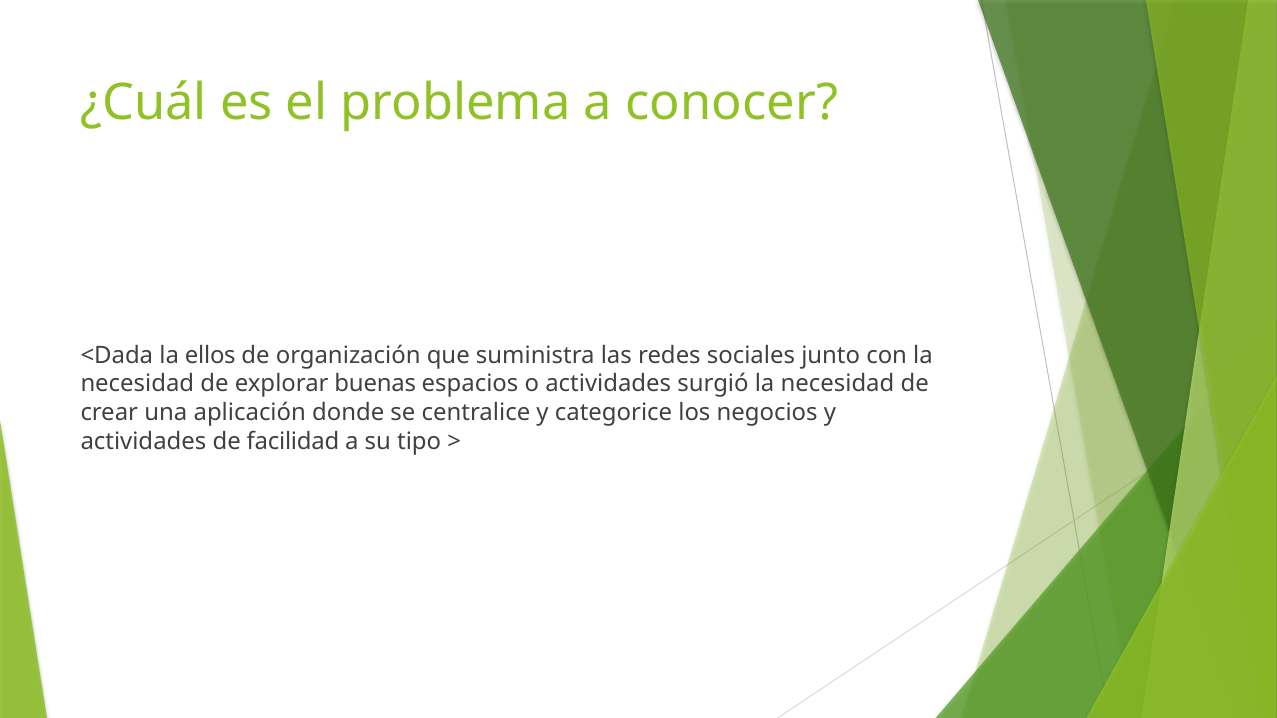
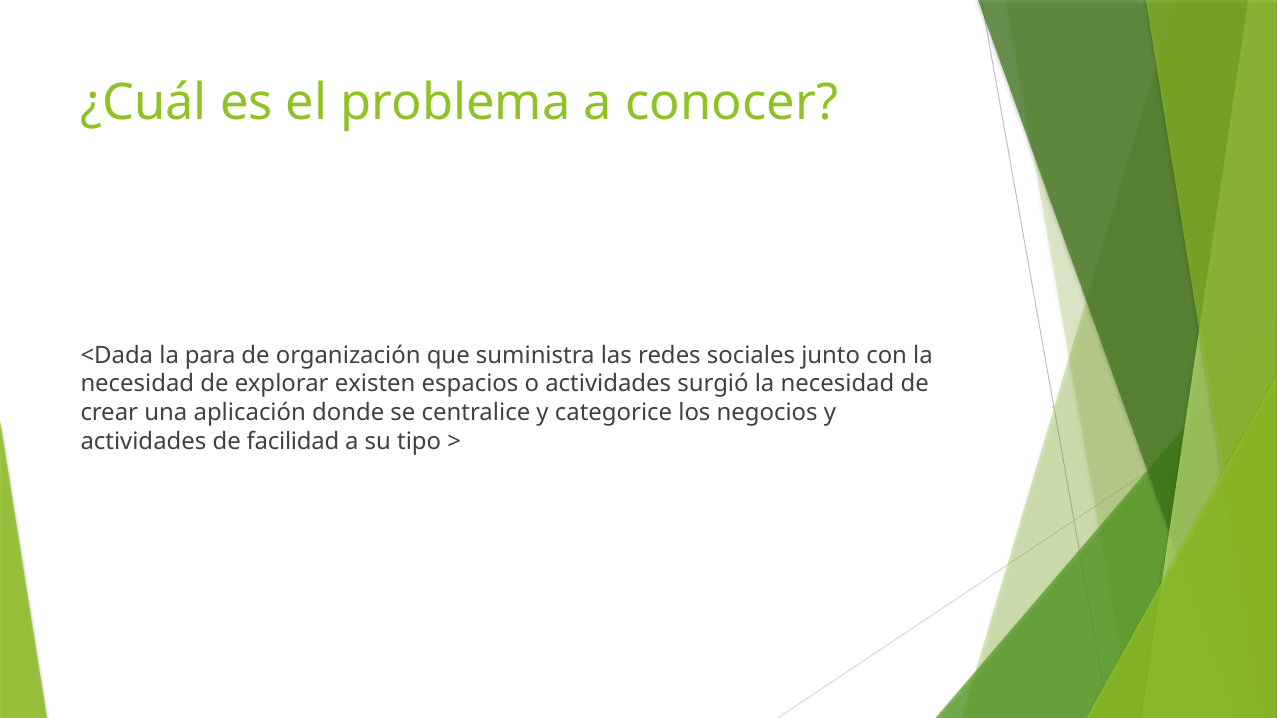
ellos: ellos -> para (210, 355)
buenas: buenas -> existen (375, 384)
